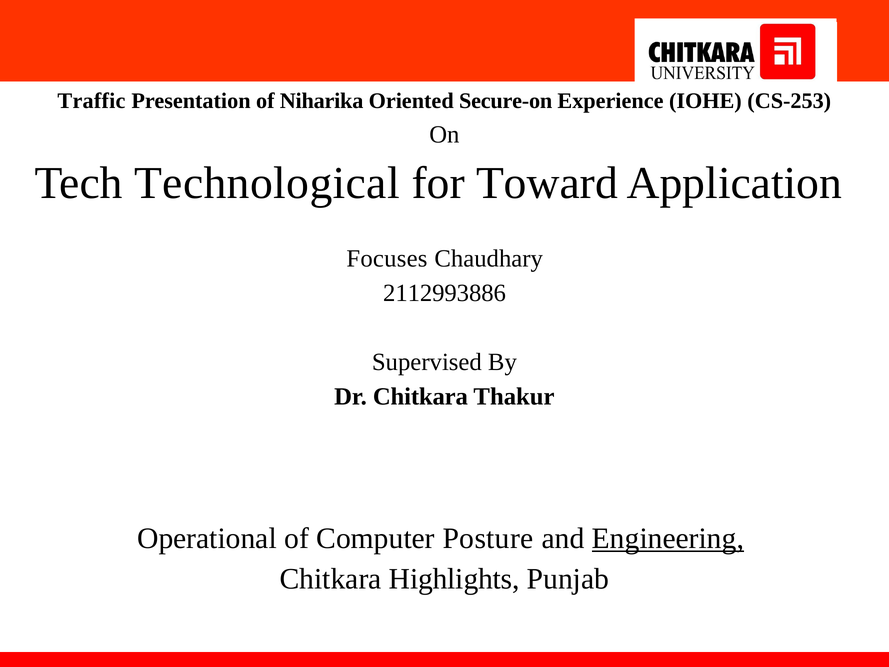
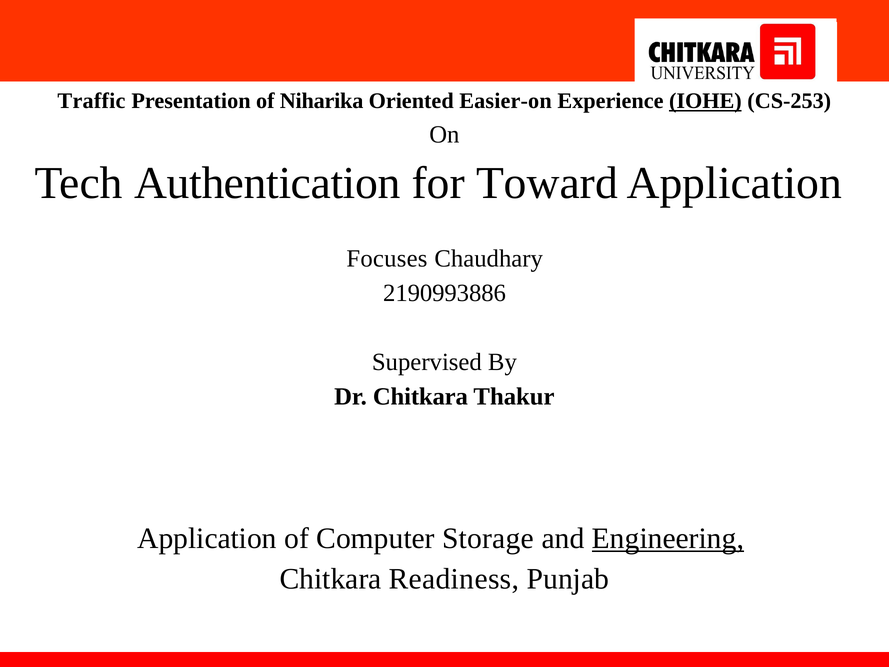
Secure-on: Secure-on -> Easier-on (506, 101)
IOHE underline: none -> present (705, 101)
Technological: Technological -> Authentication (267, 183)
2112993886: 2112993886 -> 2190993886 (445, 293)
Operational: Operational -> Application (207, 538)
Posture: Posture -> Storage (488, 538)
Highlights: Highlights -> Readiness (454, 579)
